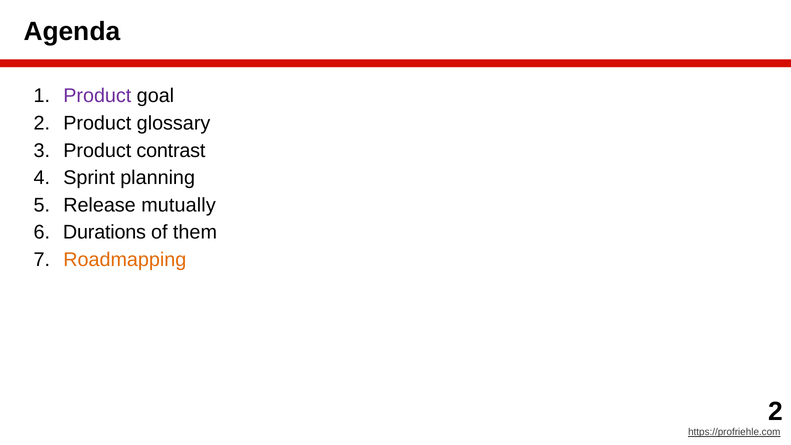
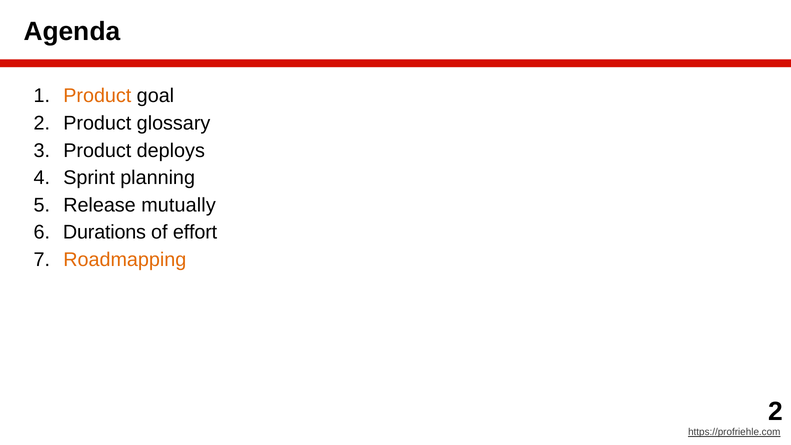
Product colour: purple -> orange (97, 96)
contrast: contrast -> deploys (171, 150)
them: them -> effort (195, 232)
